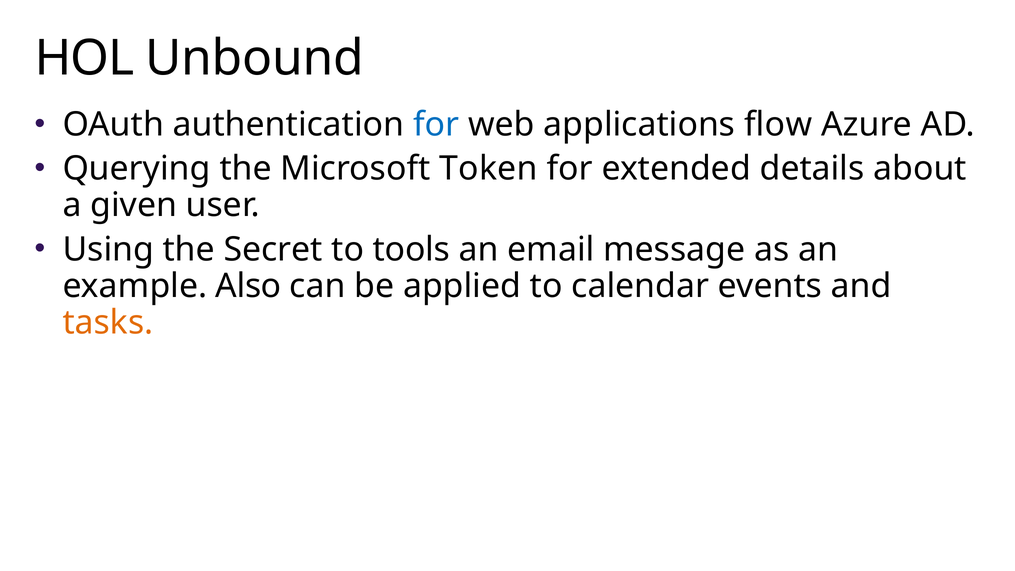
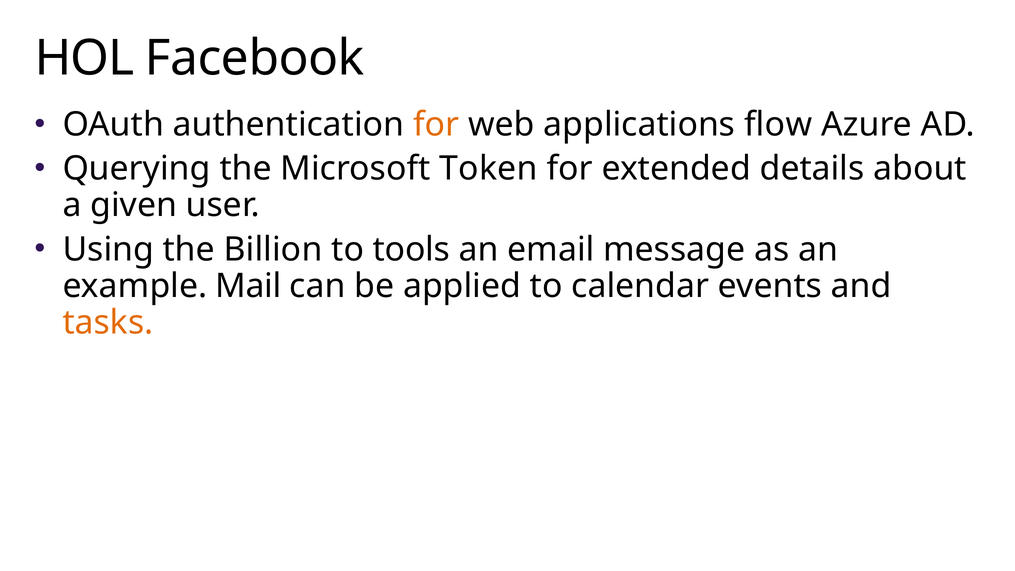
Unbound: Unbound -> Facebook (255, 58)
for colour: blue -> orange (436, 125)
Secret: Secret -> Billion (273, 249)
Also: Also -> Mail (248, 286)
